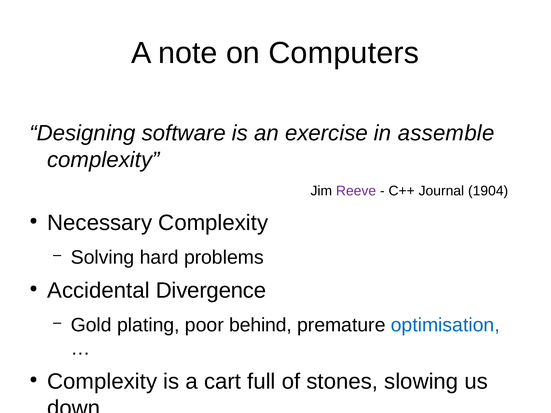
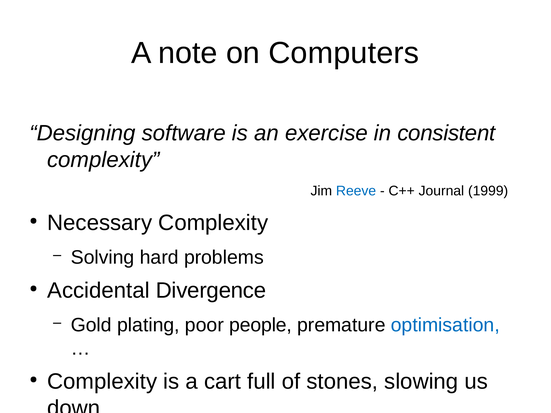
assemble: assemble -> consistent (446, 133)
Reeve colour: purple -> blue (356, 191)
1904: 1904 -> 1999 (488, 191)
behind: behind -> people (261, 325)
